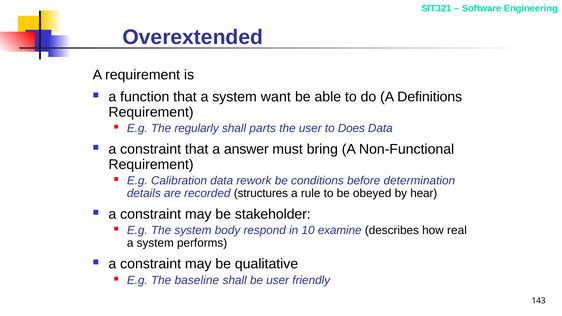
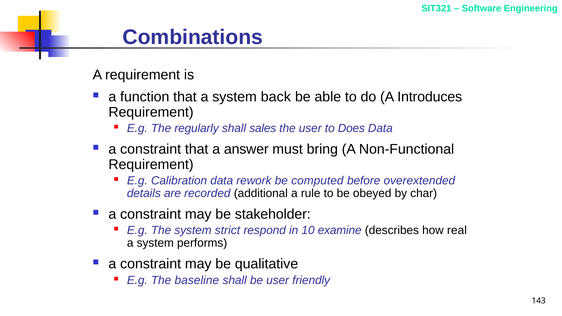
Overextended: Overextended -> Combinations (193, 37)
want: want -> back (276, 97)
Definitions: Definitions -> Introduces (430, 97)
parts: parts -> sales (263, 128)
conditions: conditions -> computed (317, 181)
determination: determination -> overextended (419, 181)
structures: structures -> additional (261, 193)
hear: hear -> char (424, 193)
body: body -> strict (227, 231)
